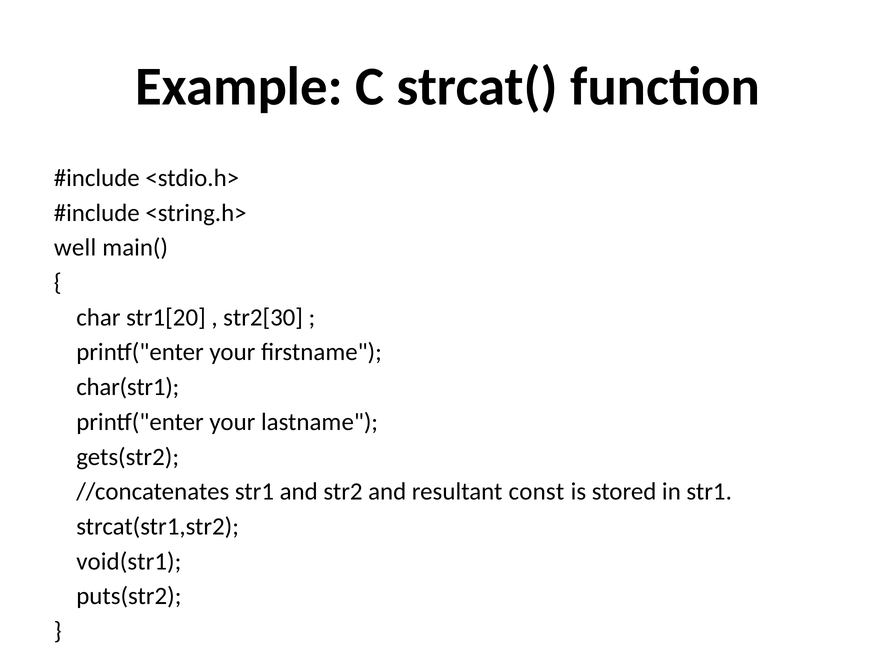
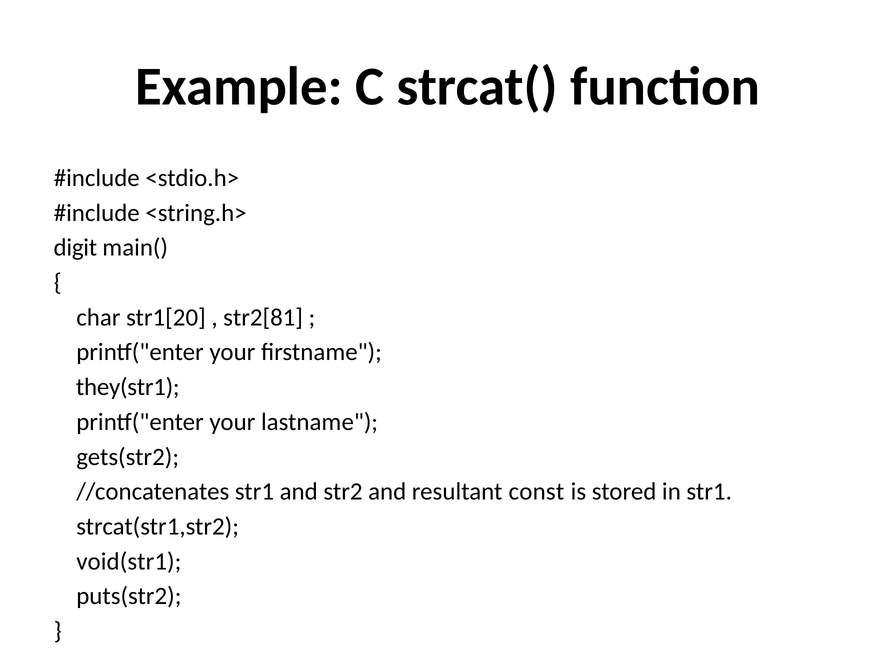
well: well -> digit (75, 248)
str2[30: str2[30 -> str2[81 (263, 317)
char(str1: char(str1 -> they(str1 (128, 387)
